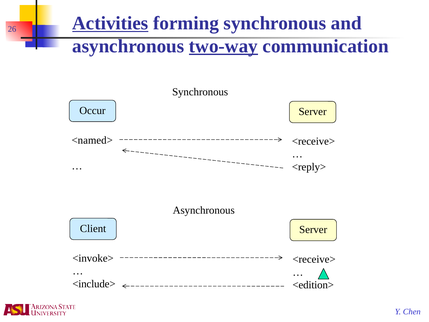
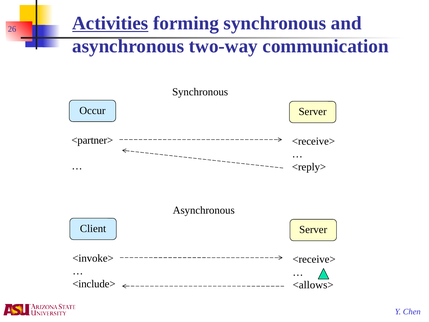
two-way underline: present -> none (223, 46)
<named>: <named> -> <partner> (92, 140)
<edition>: <edition> -> <allows> (313, 285)
